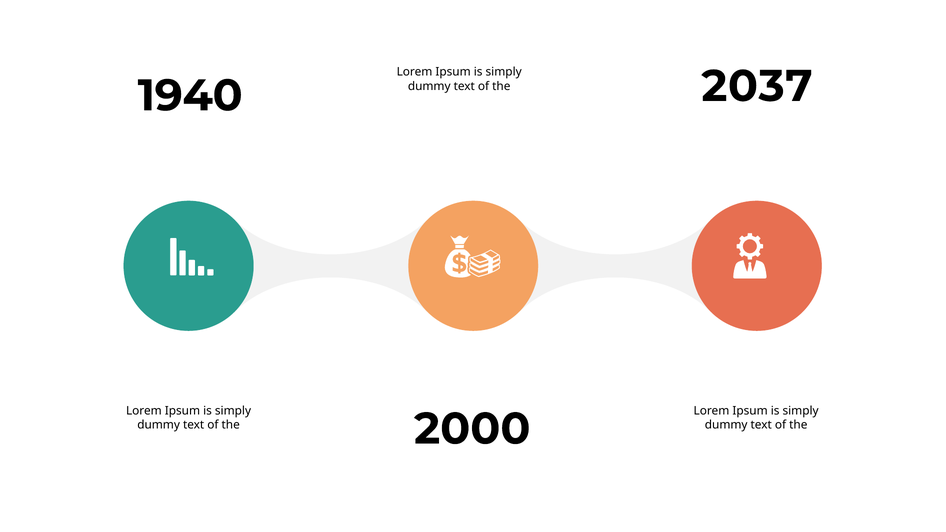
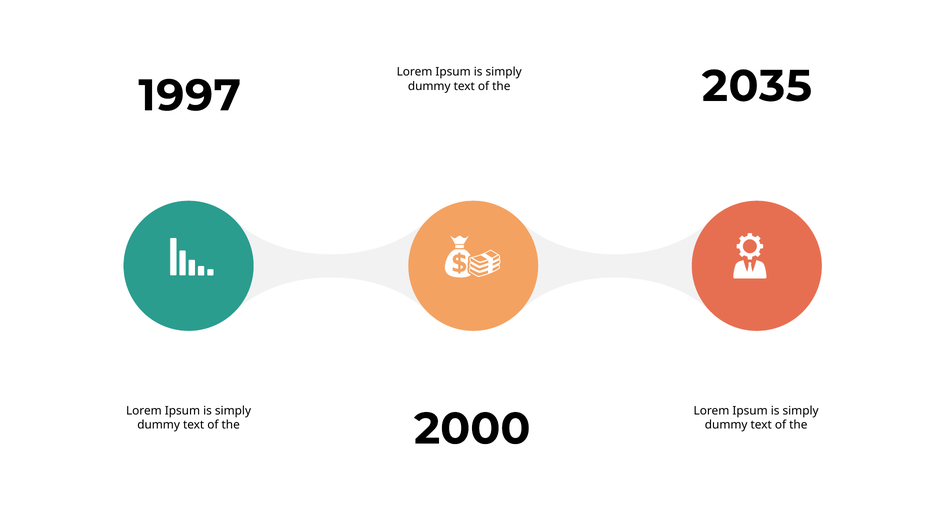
2037: 2037 -> 2035 (757, 86)
1940: 1940 -> 1997 (190, 96)
